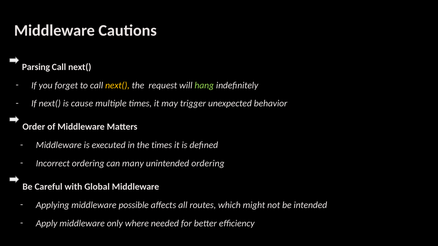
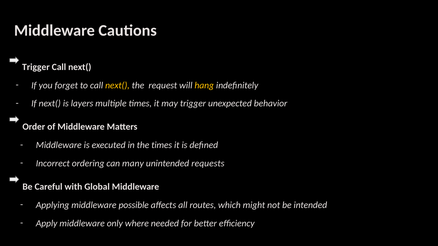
Parsing: Parsing -> Trigger (36, 67)
hang colour: light green -> yellow (204, 85)
cause: cause -> layers (82, 104)
unintended ordering: ordering -> requests (208, 164)
